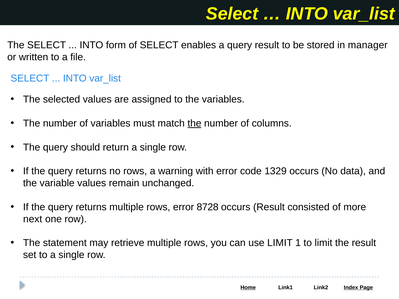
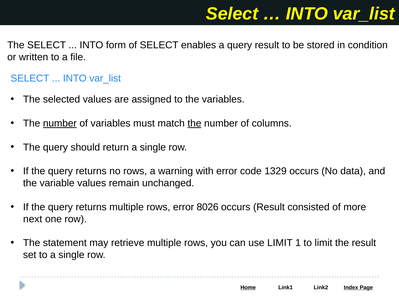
manager: manager -> condition (368, 45)
number underline: none -> present (60, 123)
8728: 8728 -> 8026 (208, 207)
